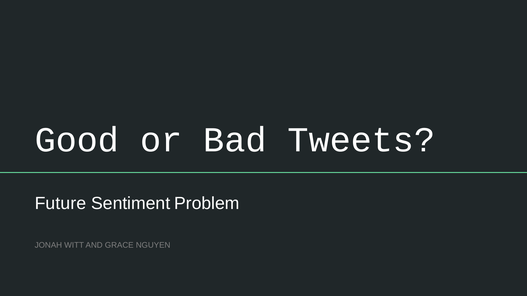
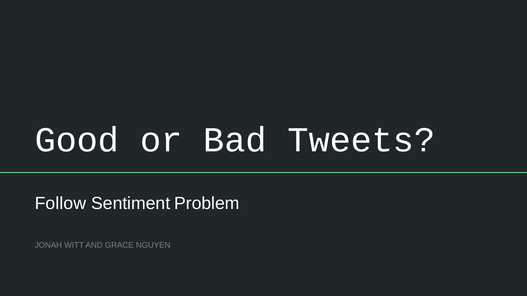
Future: Future -> Follow (60, 204)
